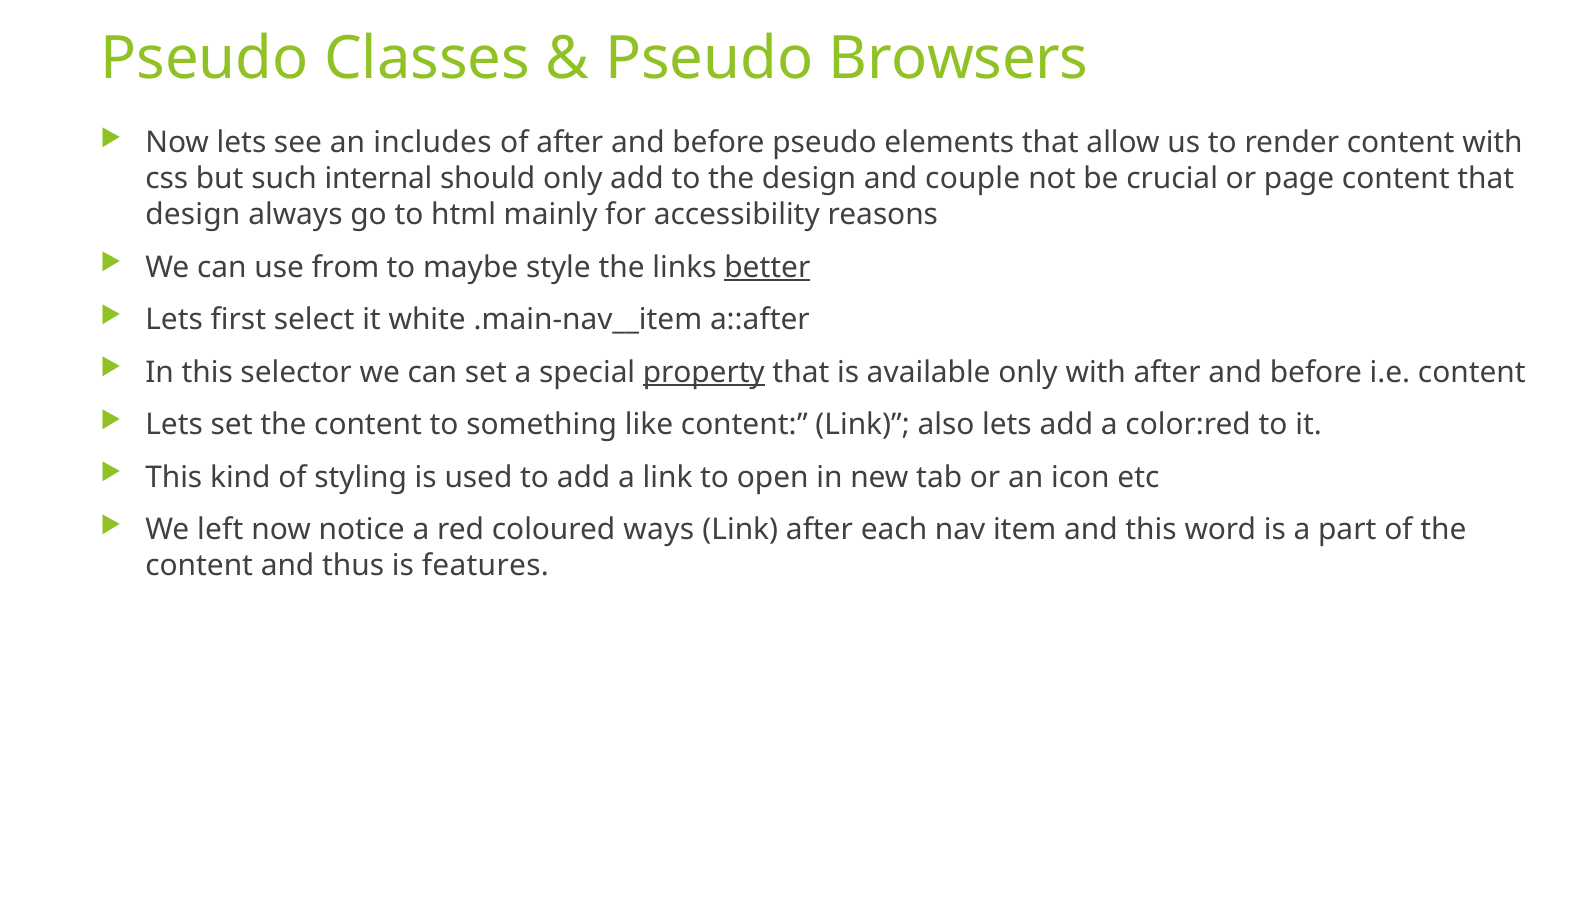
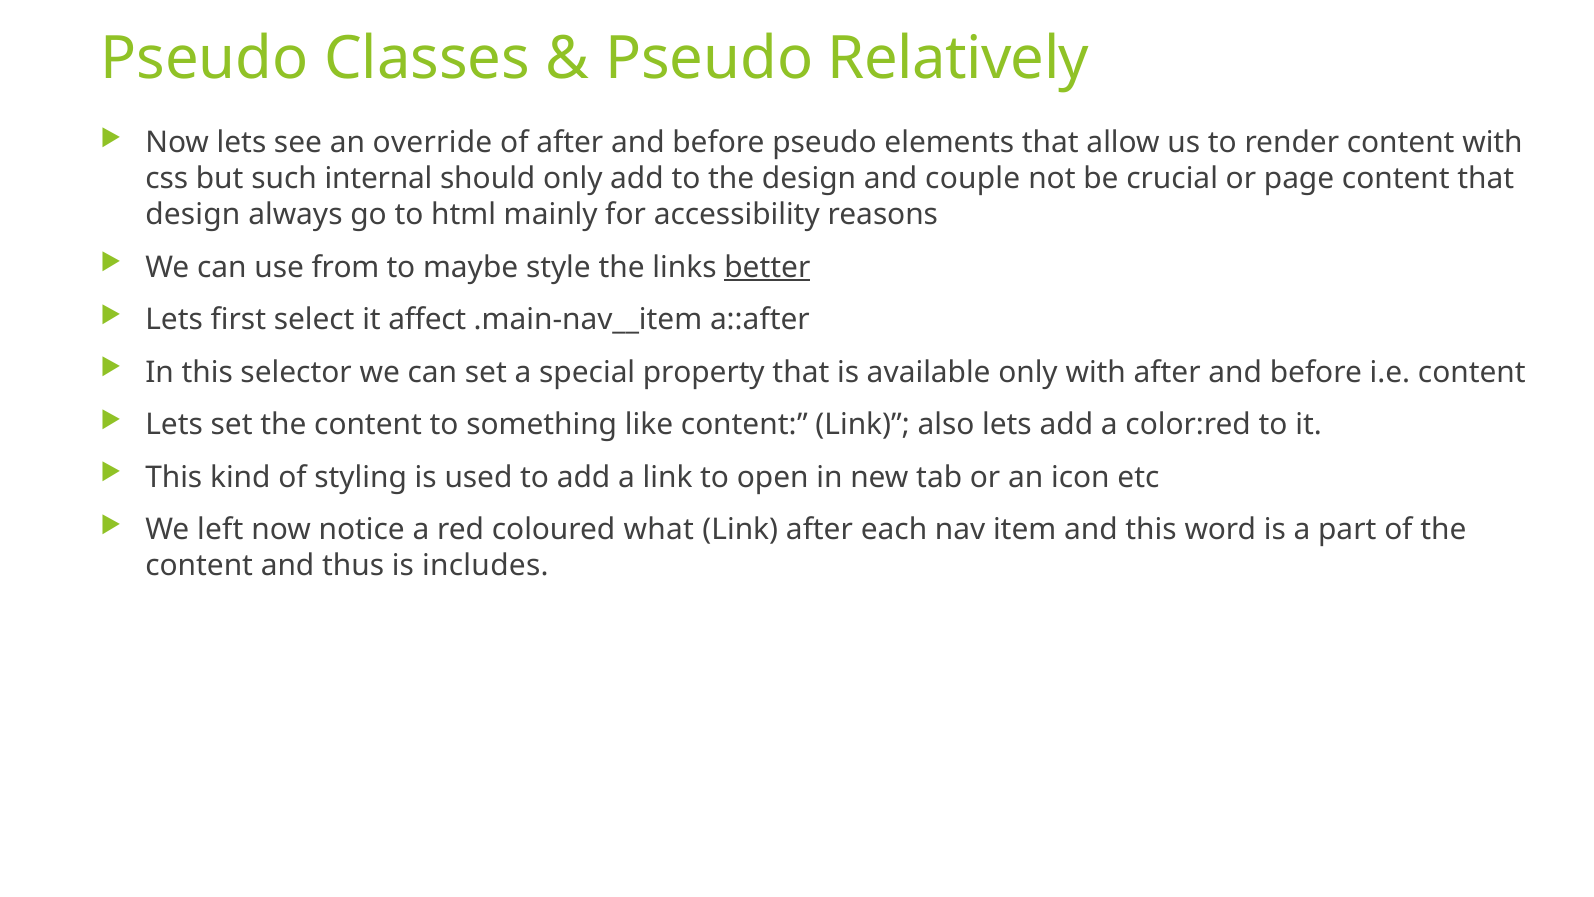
Browsers: Browsers -> Relatively (959, 59)
includes: includes -> override (432, 143)
white: white -> affect (427, 320)
property underline: present -> none (704, 372)
ways: ways -> what (659, 529)
features: features -> includes (485, 565)
